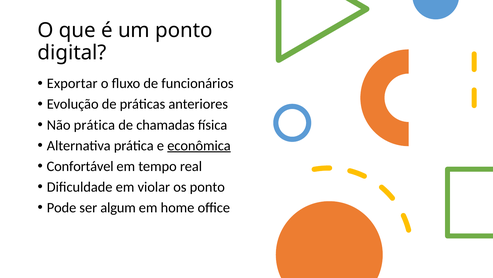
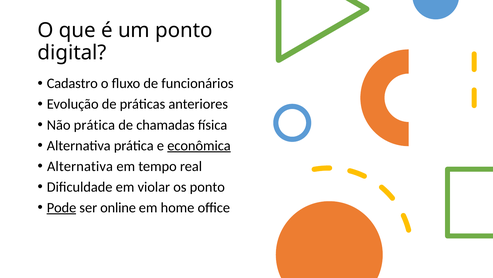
Exportar: Exportar -> Cadastro (72, 83)
Confortável: Confortável -> Alternativa (80, 166)
Pode underline: none -> present (62, 207)
algum: algum -> online (118, 207)
